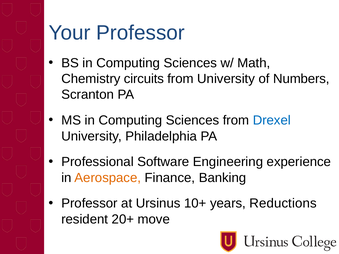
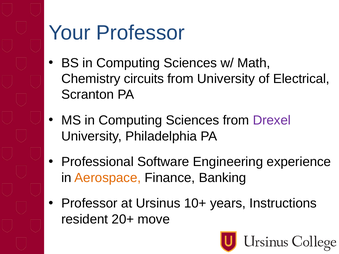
Numbers: Numbers -> Electrical (301, 79)
Drexel colour: blue -> purple (272, 120)
Reductions: Reductions -> Instructions (283, 204)
